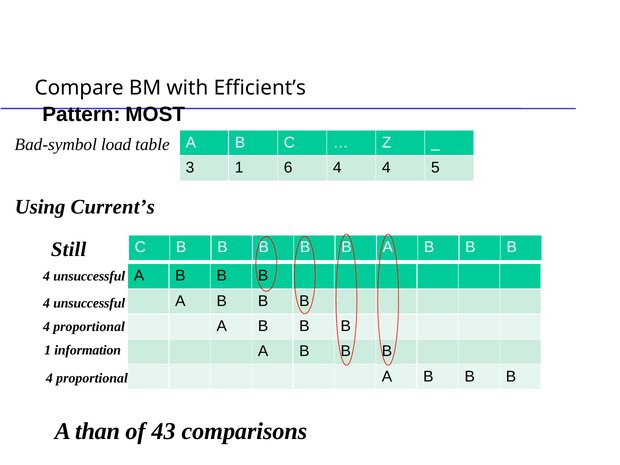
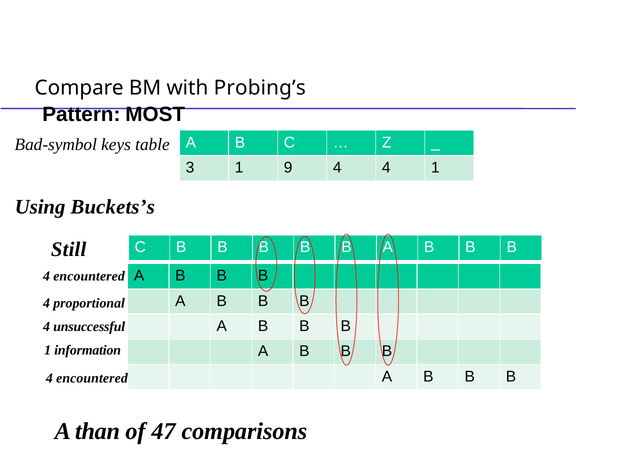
Efficient’s: Efficient’s -> Probing’s (260, 88)
load: load -> keys (116, 145)
6: 6 -> 9 (288, 168)
4 5: 5 -> 1 (435, 168)
Current’s: Current’s -> Buckets’s (113, 207)
unsuccessful: unsuccessful -> encountered (89, 276)
unsuccessful: unsuccessful -> proportional (89, 303)
proportional: proportional -> unsuccessful (89, 327)
proportional: proportional -> encountered (92, 378)
43: 43 -> 47 (164, 431)
